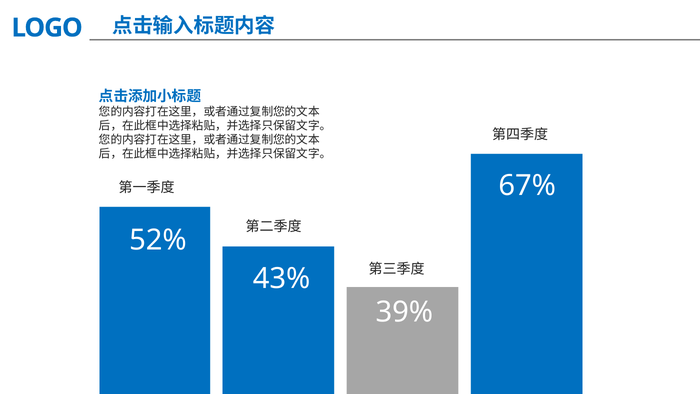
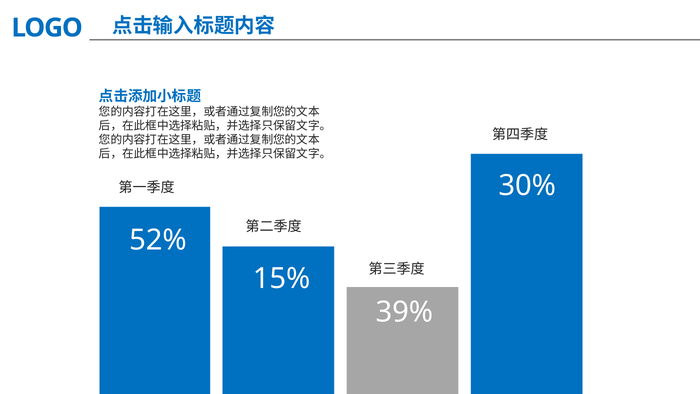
67%: 67% -> 30% (527, 185)
43%: 43% -> 15% (282, 279)
